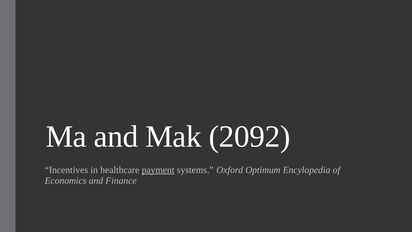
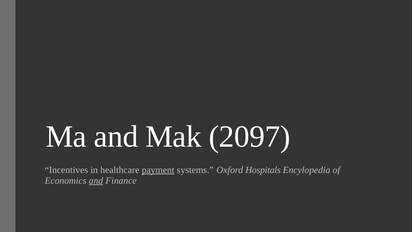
2092: 2092 -> 2097 (250, 137)
Optimum: Optimum -> Hospitals (263, 170)
and underline: none -> present (96, 180)
